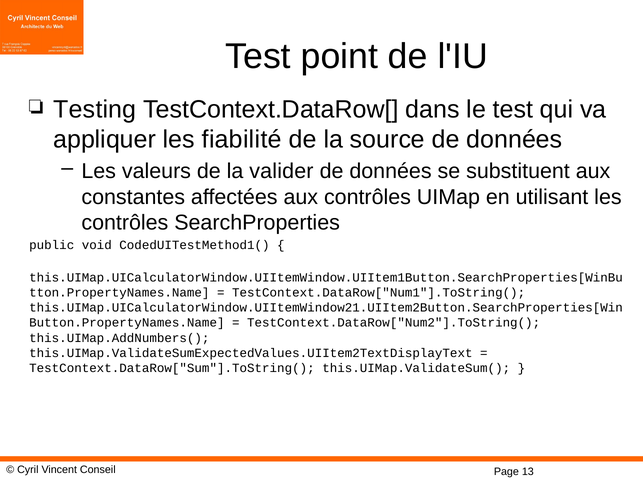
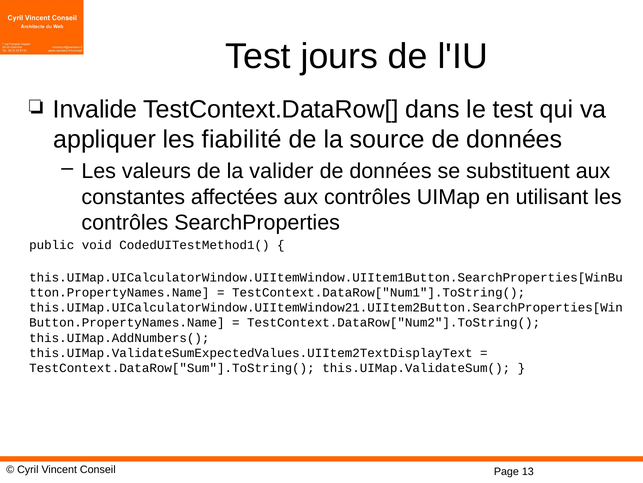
point: point -> jours (339, 57)
Testing: Testing -> Invalide (95, 109)
